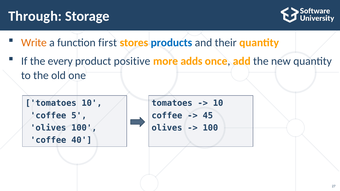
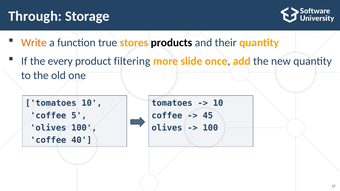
first: first -> true (108, 43)
products colour: blue -> black (171, 43)
positive: positive -> filtering (132, 61)
adds: adds -> slide (191, 61)
